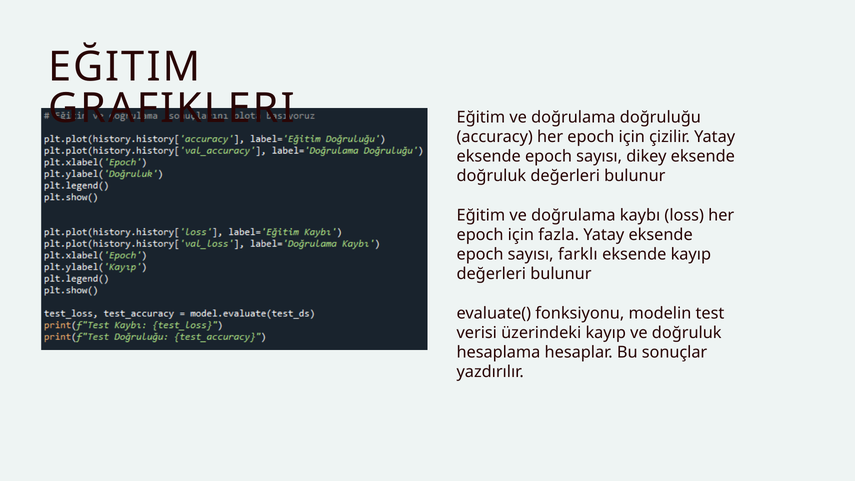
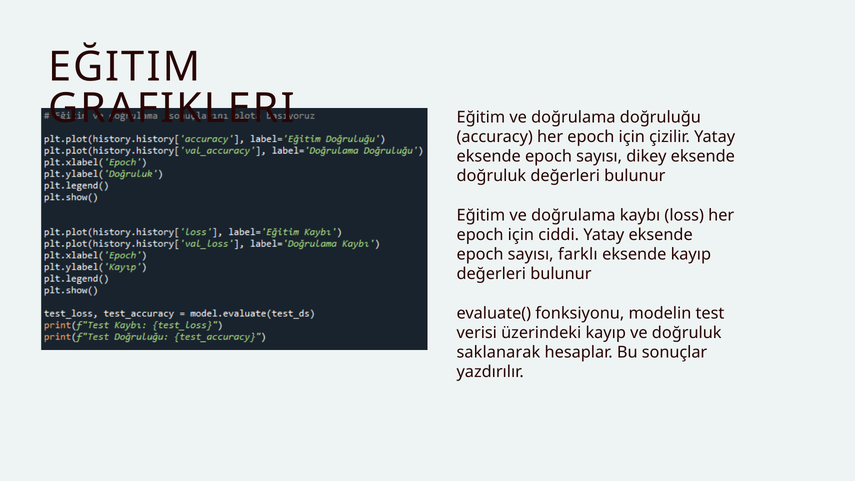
fazla: fazla -> ciddi (559, 235)
hesaplama: hesaplama -> saklanarak (498, 352)
